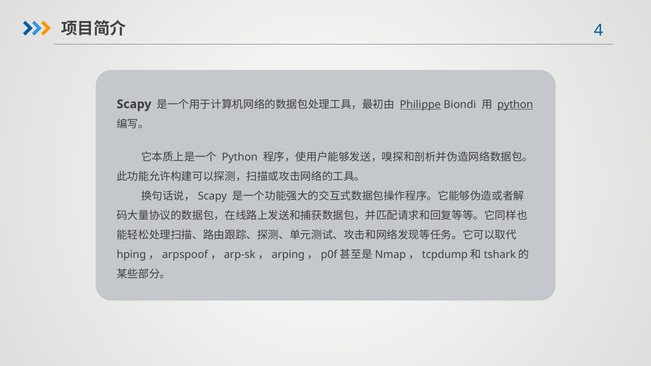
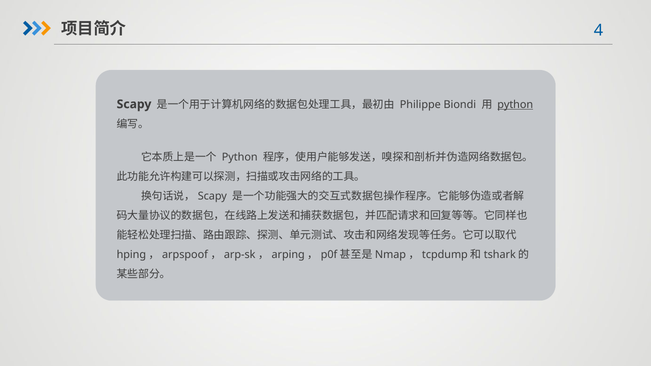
Philippe underline: present -> none (420, 105)
